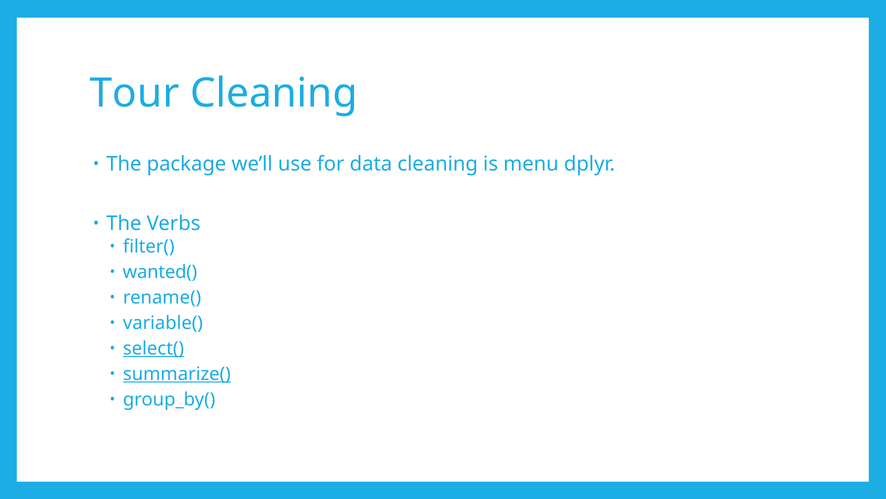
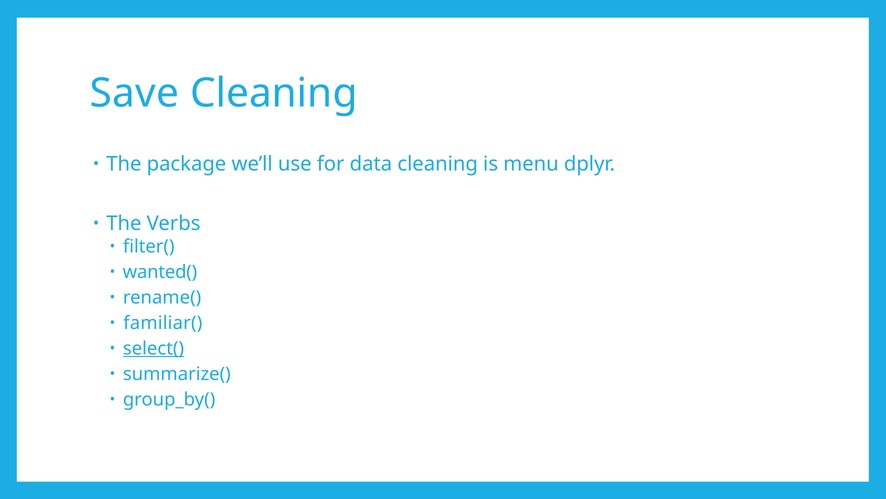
Tour: Tour -> Save (134, 93)
variable(: variable( -> familiar( (163, 323)
summarize( underline: present -> none (177, 374)
